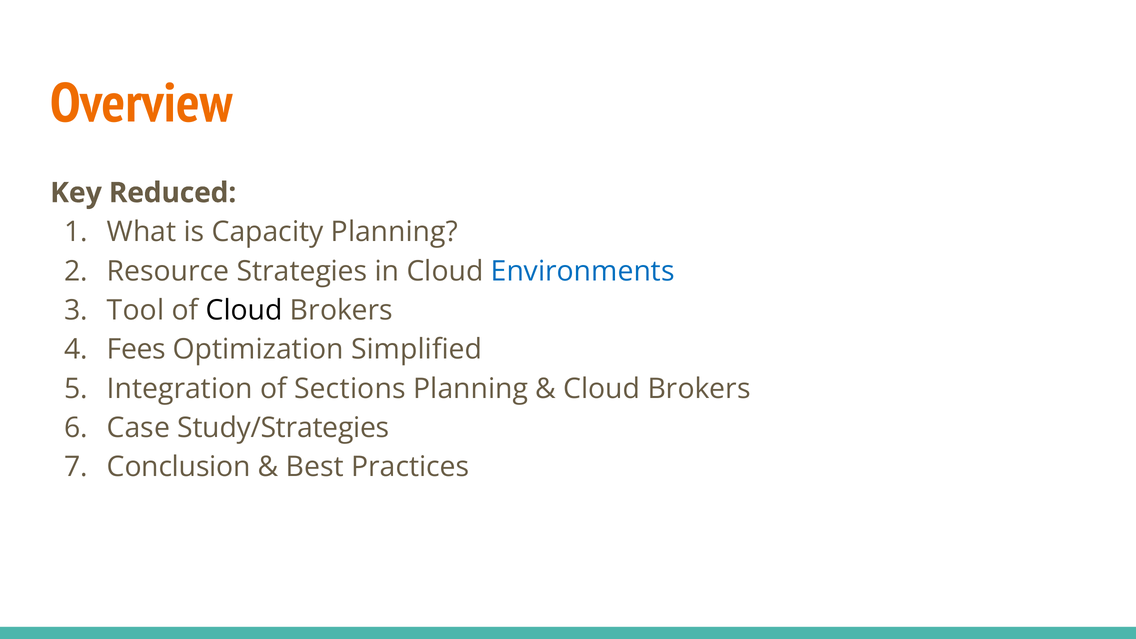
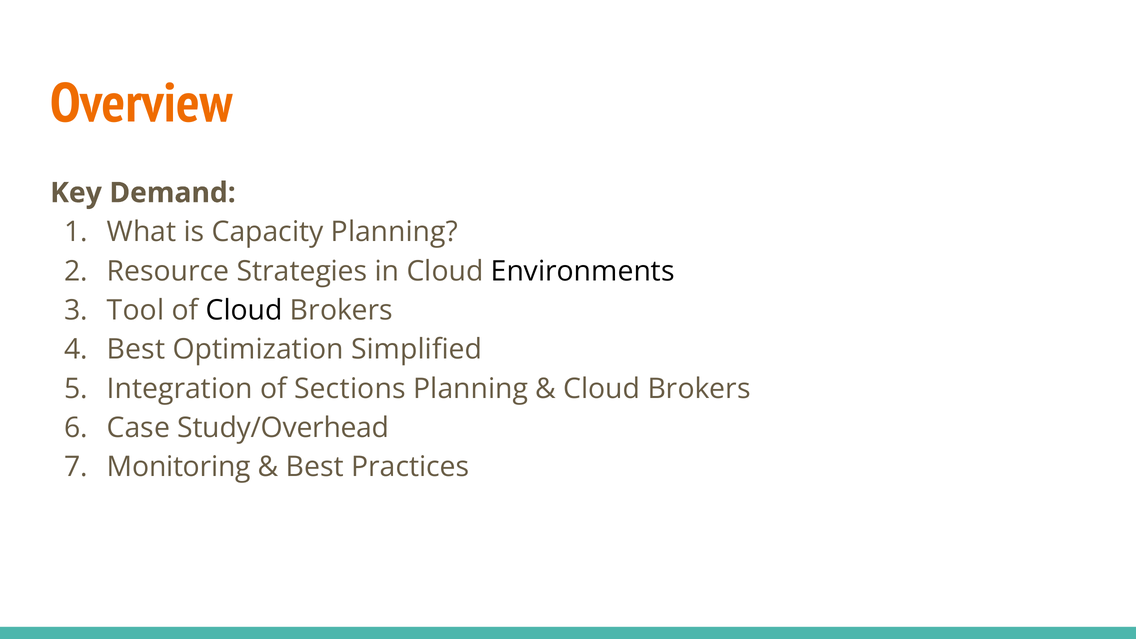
Reduced: Reduced -> Demand (172, 193)
Environments colour: blue -> black (583, 271)
Fees: Fees -> Best (136, 350)
Study/Strategies: Study/Strategies -> Study/Overhead (283, 428)
Conclusion: Conclusion -> Monitoring (179, 467)
